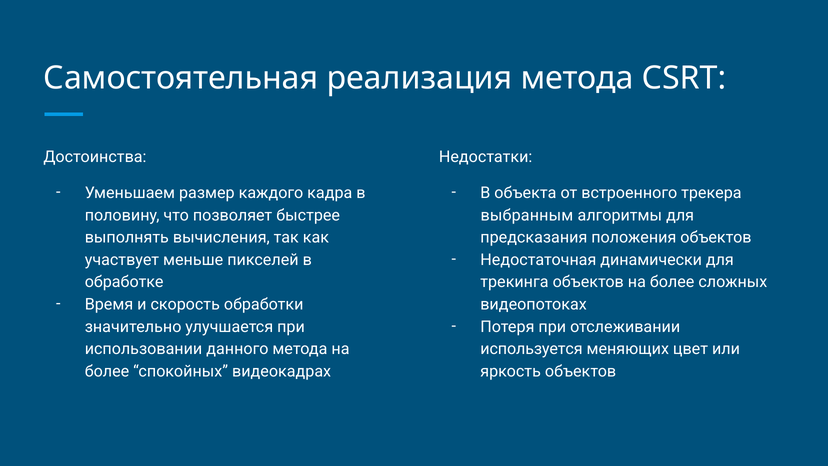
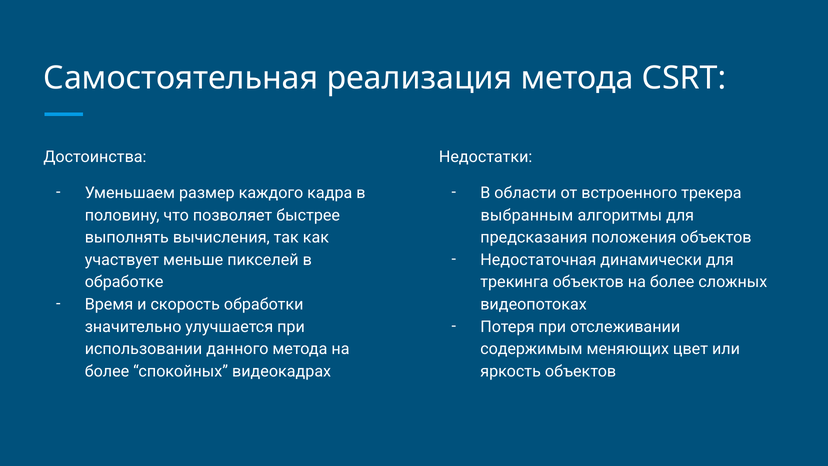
объекта: объекта -> области (525, 193)
используется: используется -> содержимым (531, 349)
